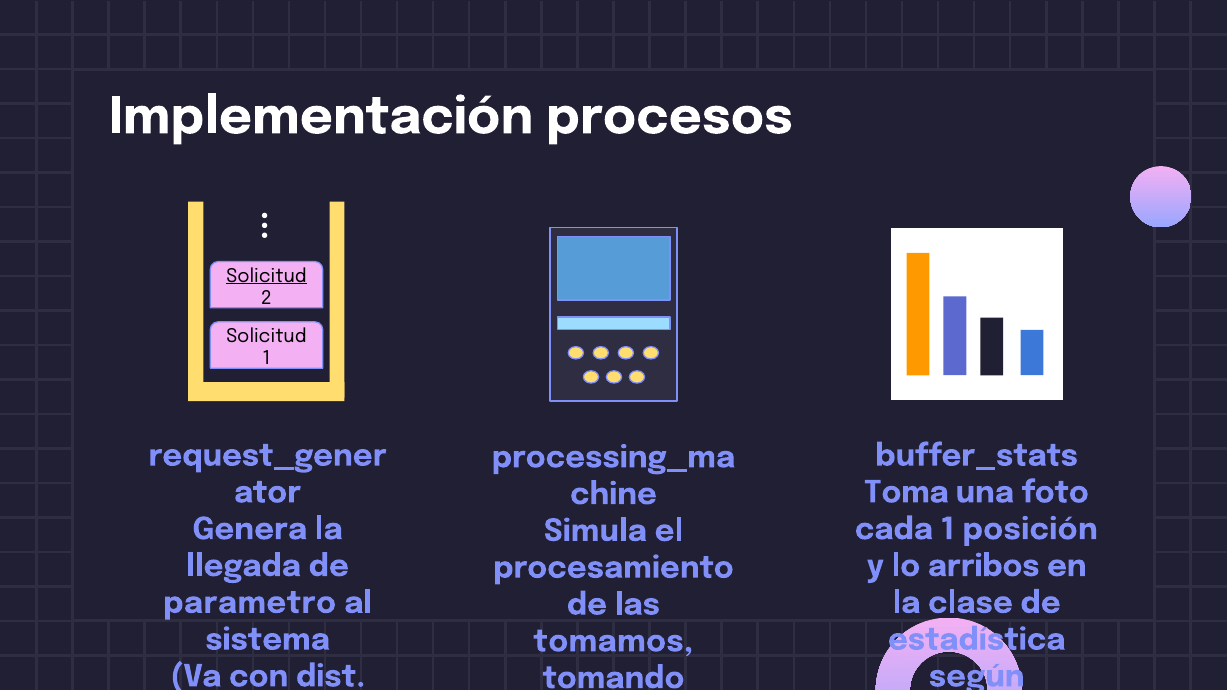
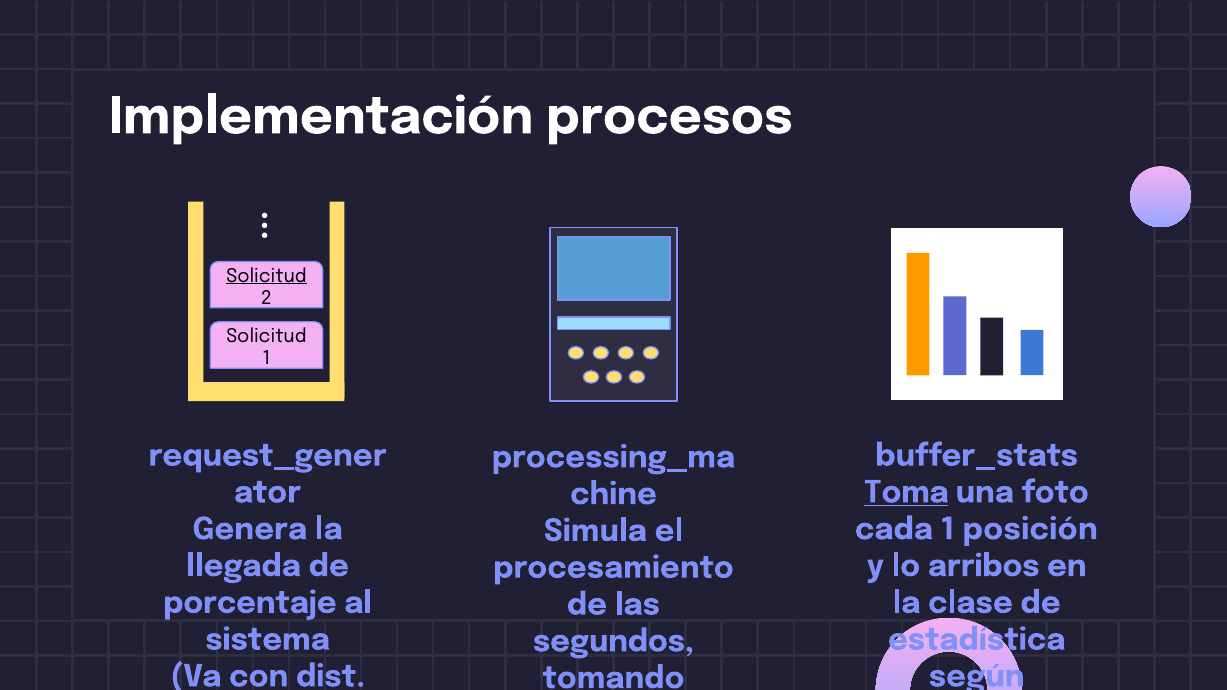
Toma underline: none -> present (906, 492)
parametro: parametro -> porcentaje (250, 603)
tomamos: tomamos -> segundos (614, 641)
